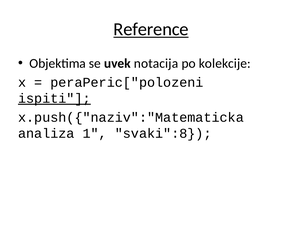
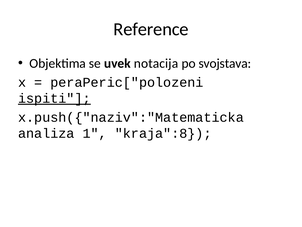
Reference underline: present -> none (151, 29)
kolekcije: kolekcije -> svojstava (225, 63)
svaki":8: svaki":8 -> kraja":8 (163, 133)
